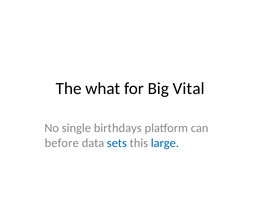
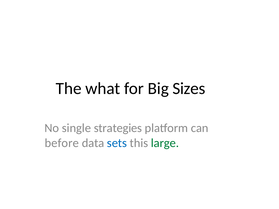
Vital: Vital -> Sizes (189, 89)
birthdays: birthdays -> strategies (118, 128)
large colour: blue -> green (165, 143)
